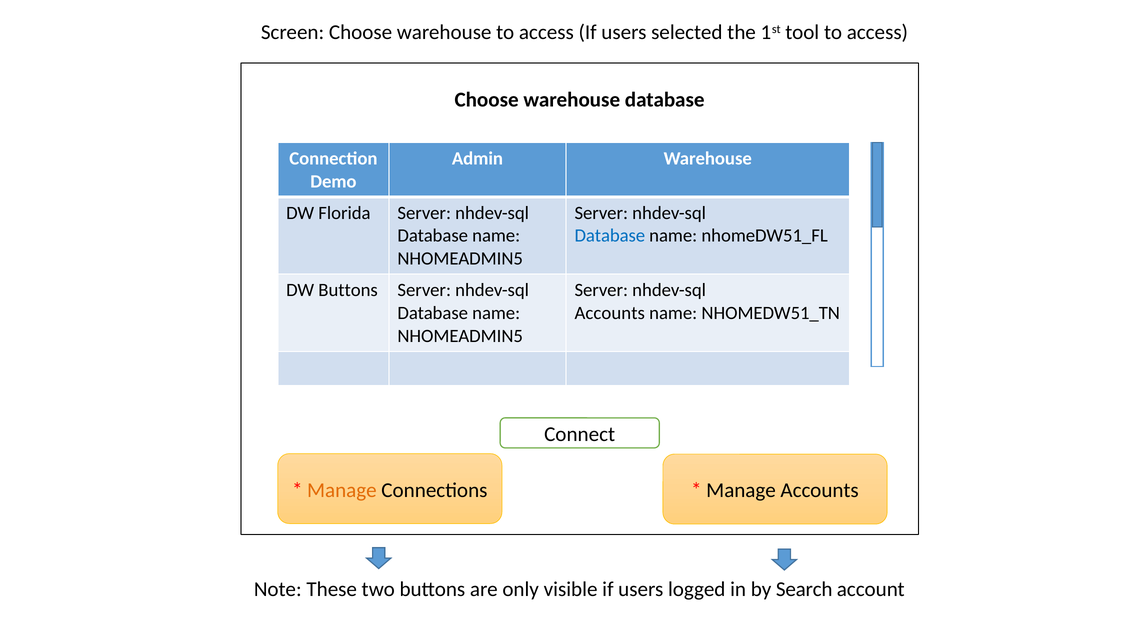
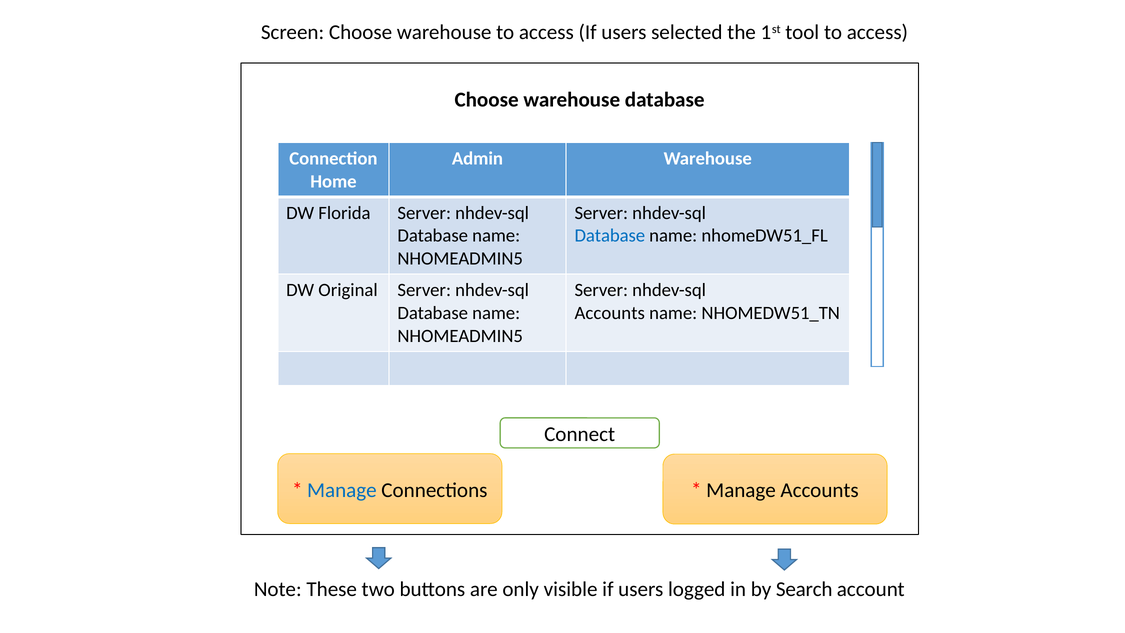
Demo: Demo -> Home (333, 181)
DW Buttons: Buttons -> Original (348, 290)
Manage colour: orange -> blue (342, 490)
